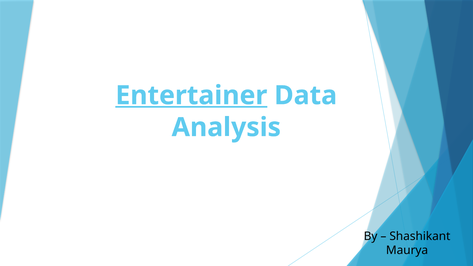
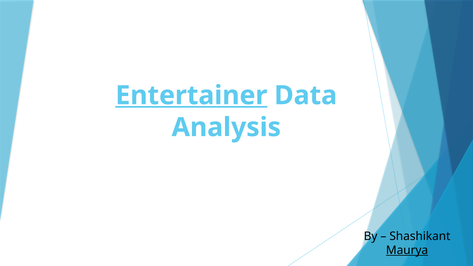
Maurya underline: none -> present (407, 250)
